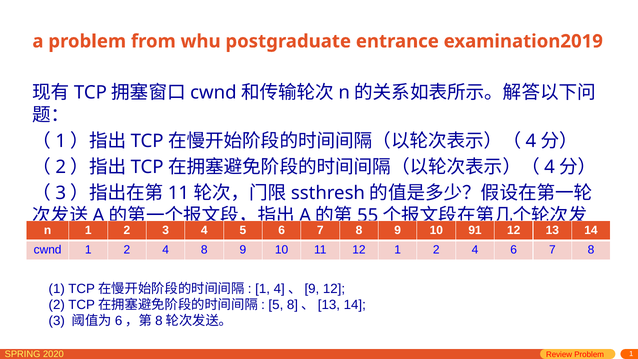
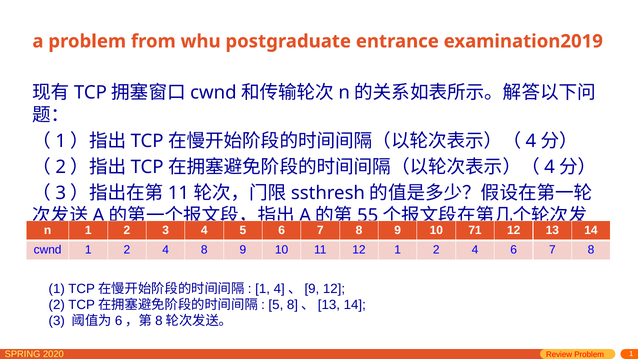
91: 91 -> 71 (475, 230)
